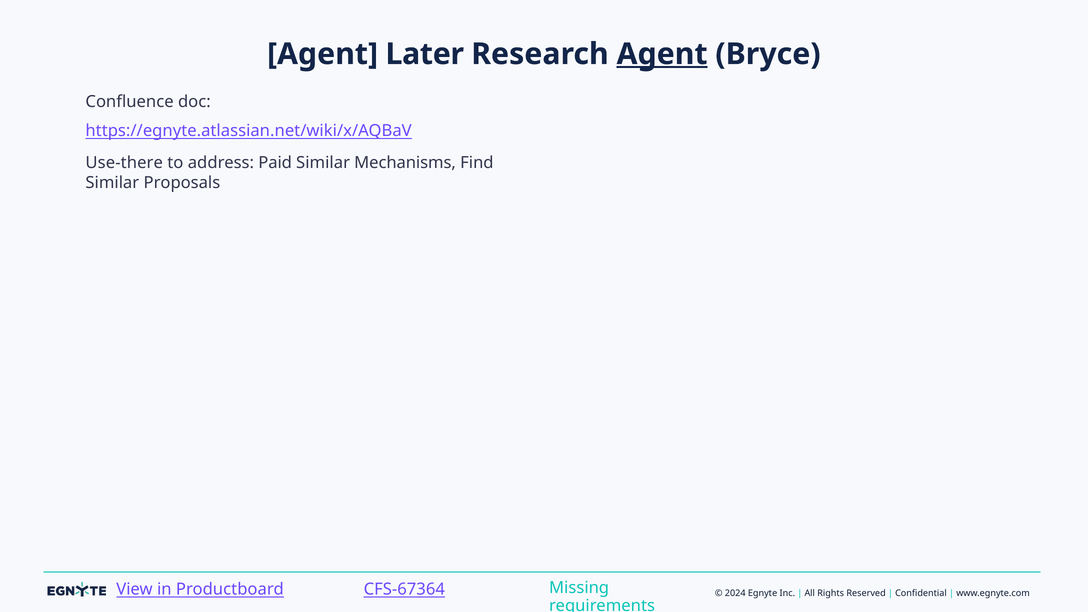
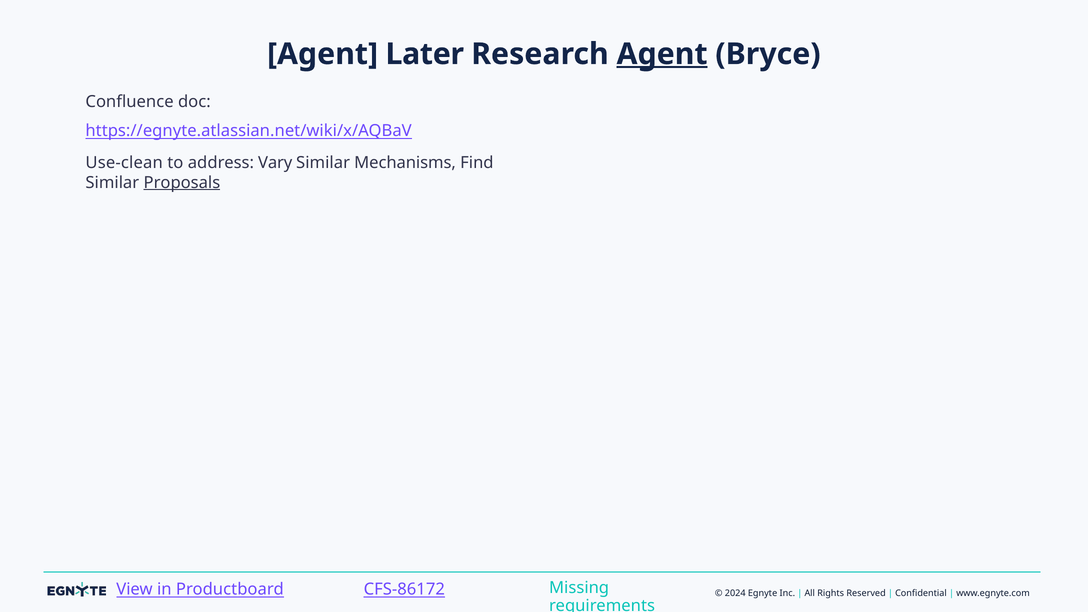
Use-there: Use-there -> Use-clean (124, 163)
Paid: Paid -> Vary (275, 163)
Proposals underline: none -> present (182, 183)
CFS-67364: CFS-67364 -> CFS-86172 (404, 590)
